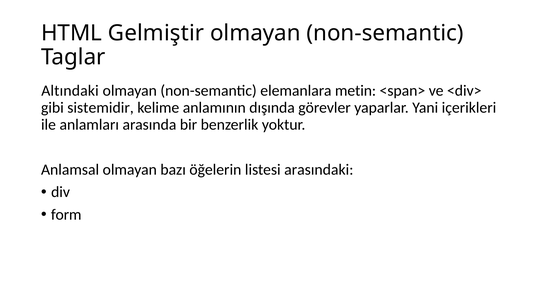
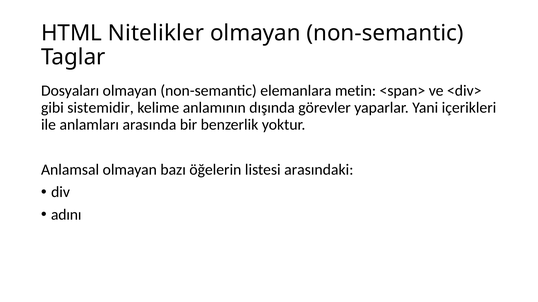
Gelmiştir: Gelmiştir -> Nitelikler (156, 33)
Altındaki: Altındaki -> Dosyaları (70, 91)
form: form -> adını (66, 215)
